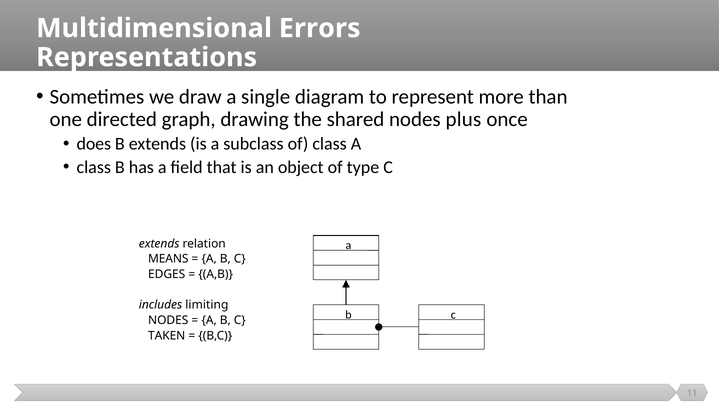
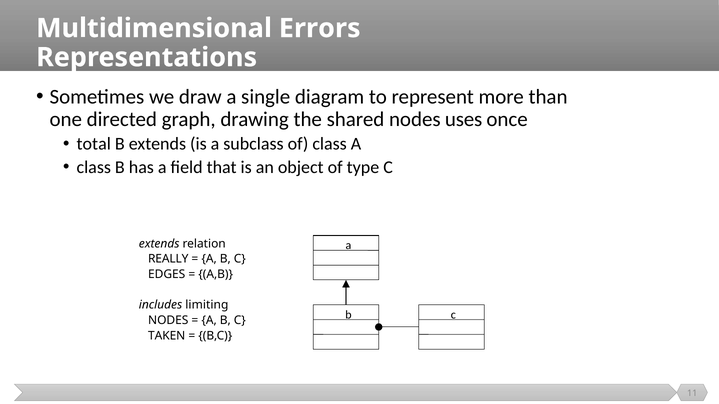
plus: plus -> uses (464, 119)
does: does -> total (94, 144)
MEANS: MEANS -> REALLY (168, 259)
